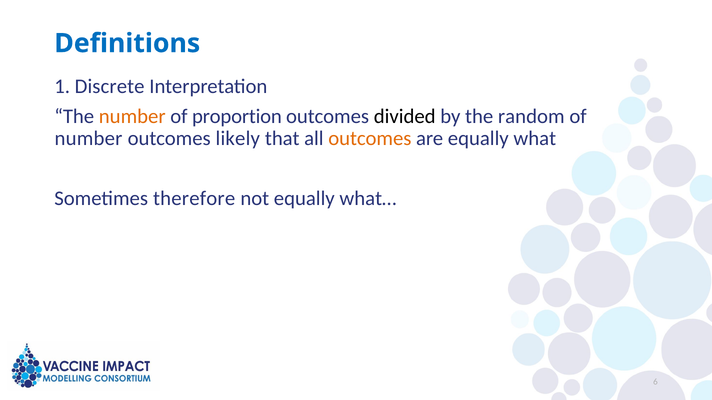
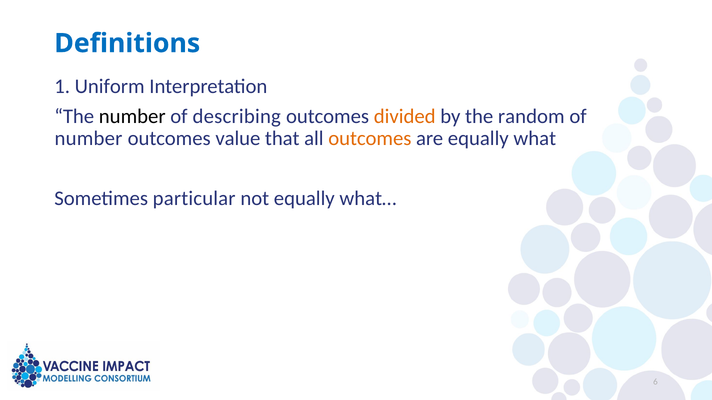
Discrete: Discrete -> Uniform (110, 87)
number colour: orange -> black (132, 116)
proportion: proportion -> describing (237, 116)
divided colour: black -> orange (405, 116)
likely: likely -> value (238, 139)
therefore: therefore -> particular (194, 199)
